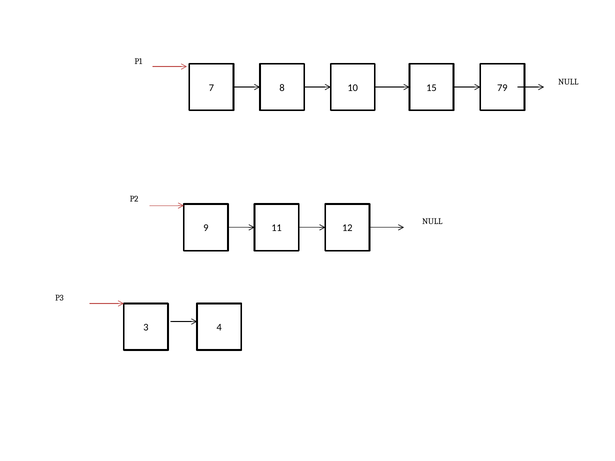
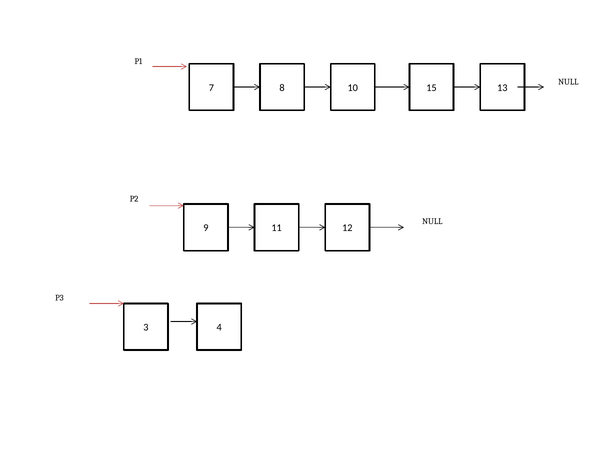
79: 79 -> 13 (502, 88)
